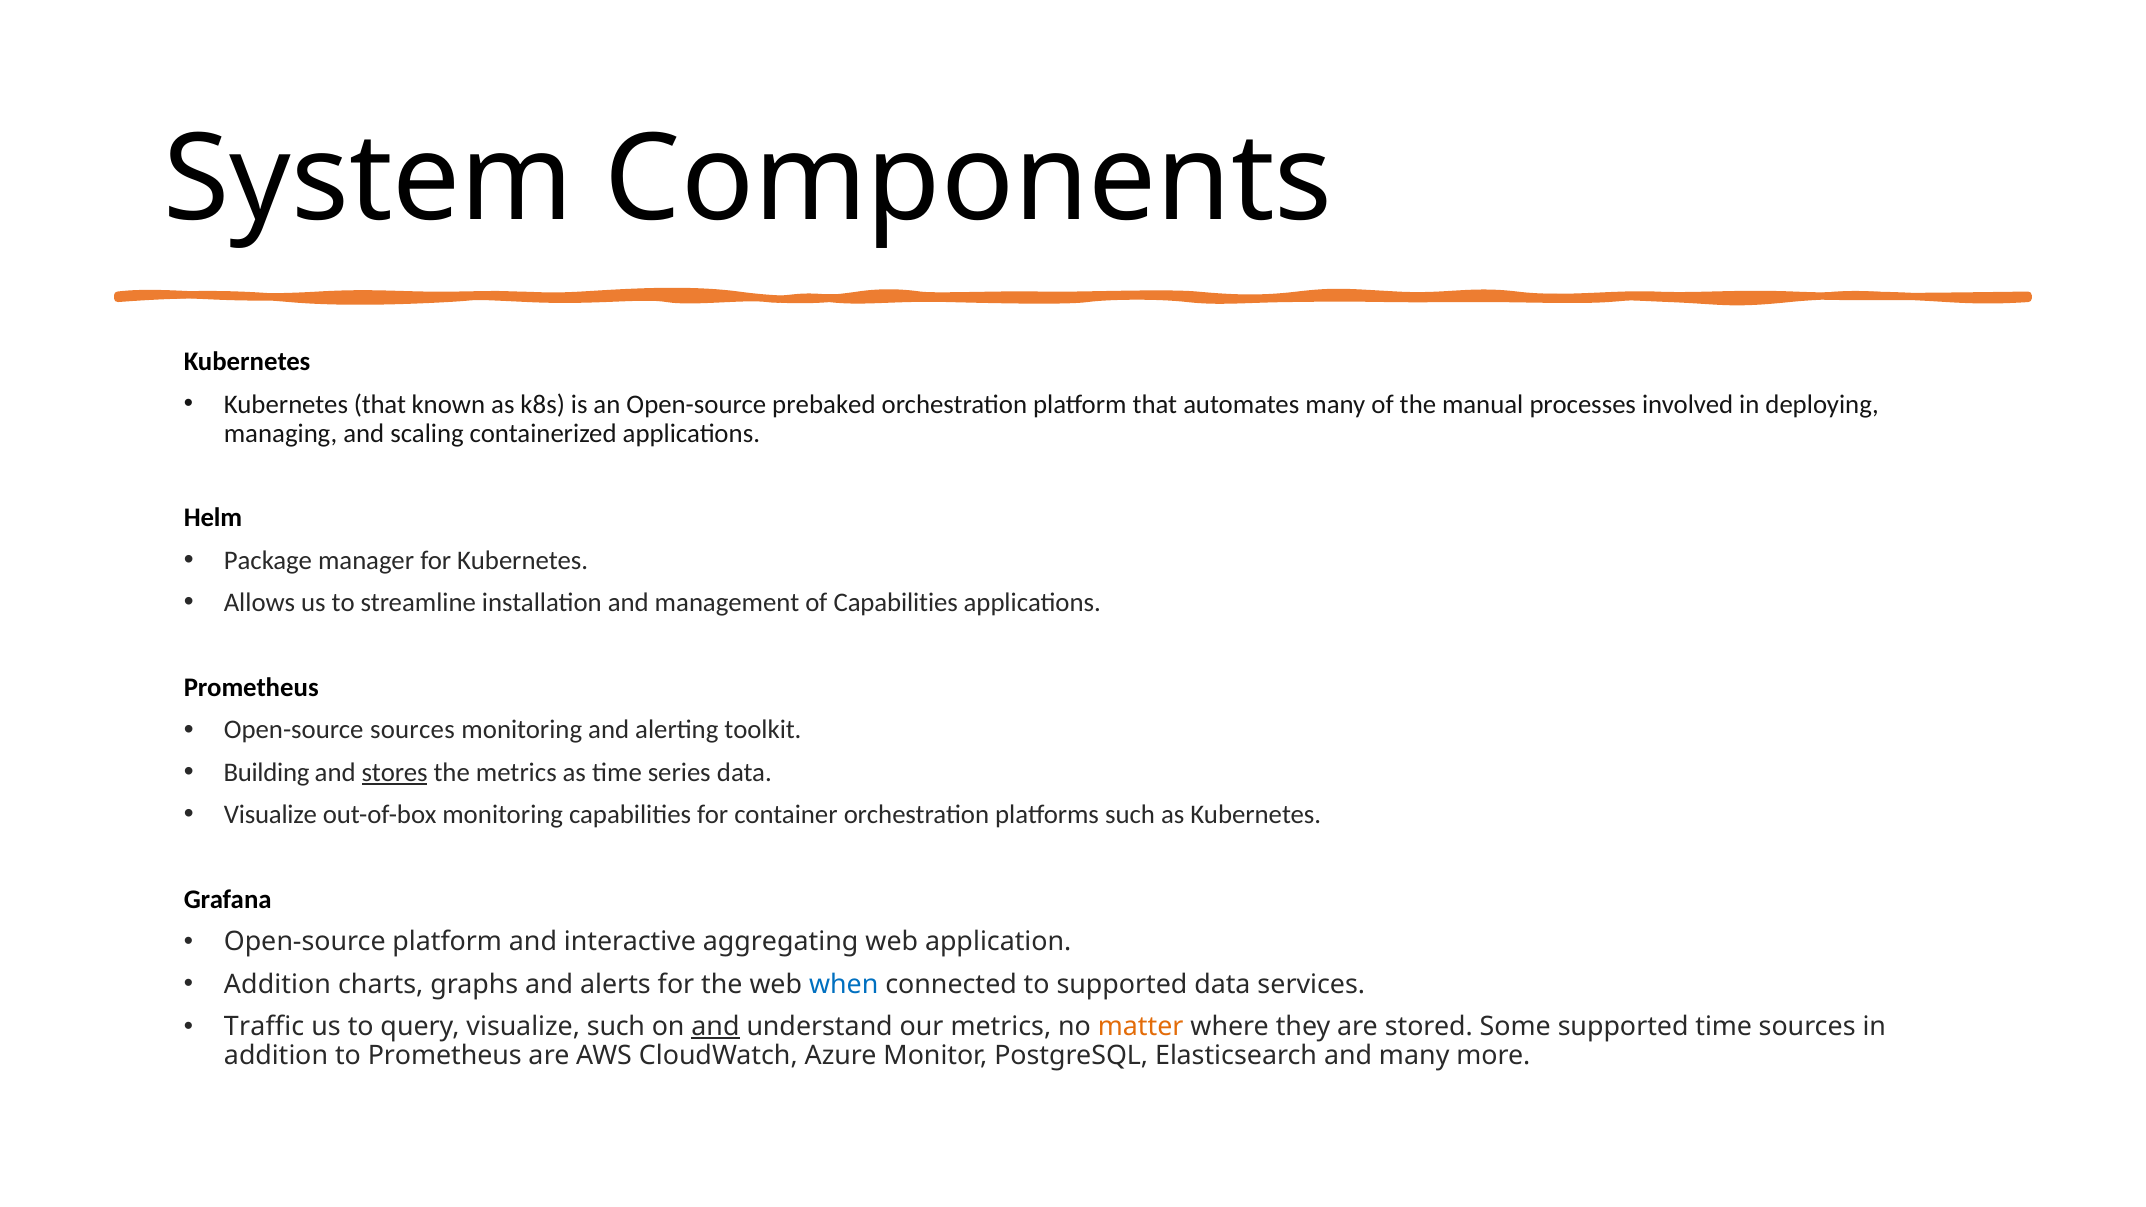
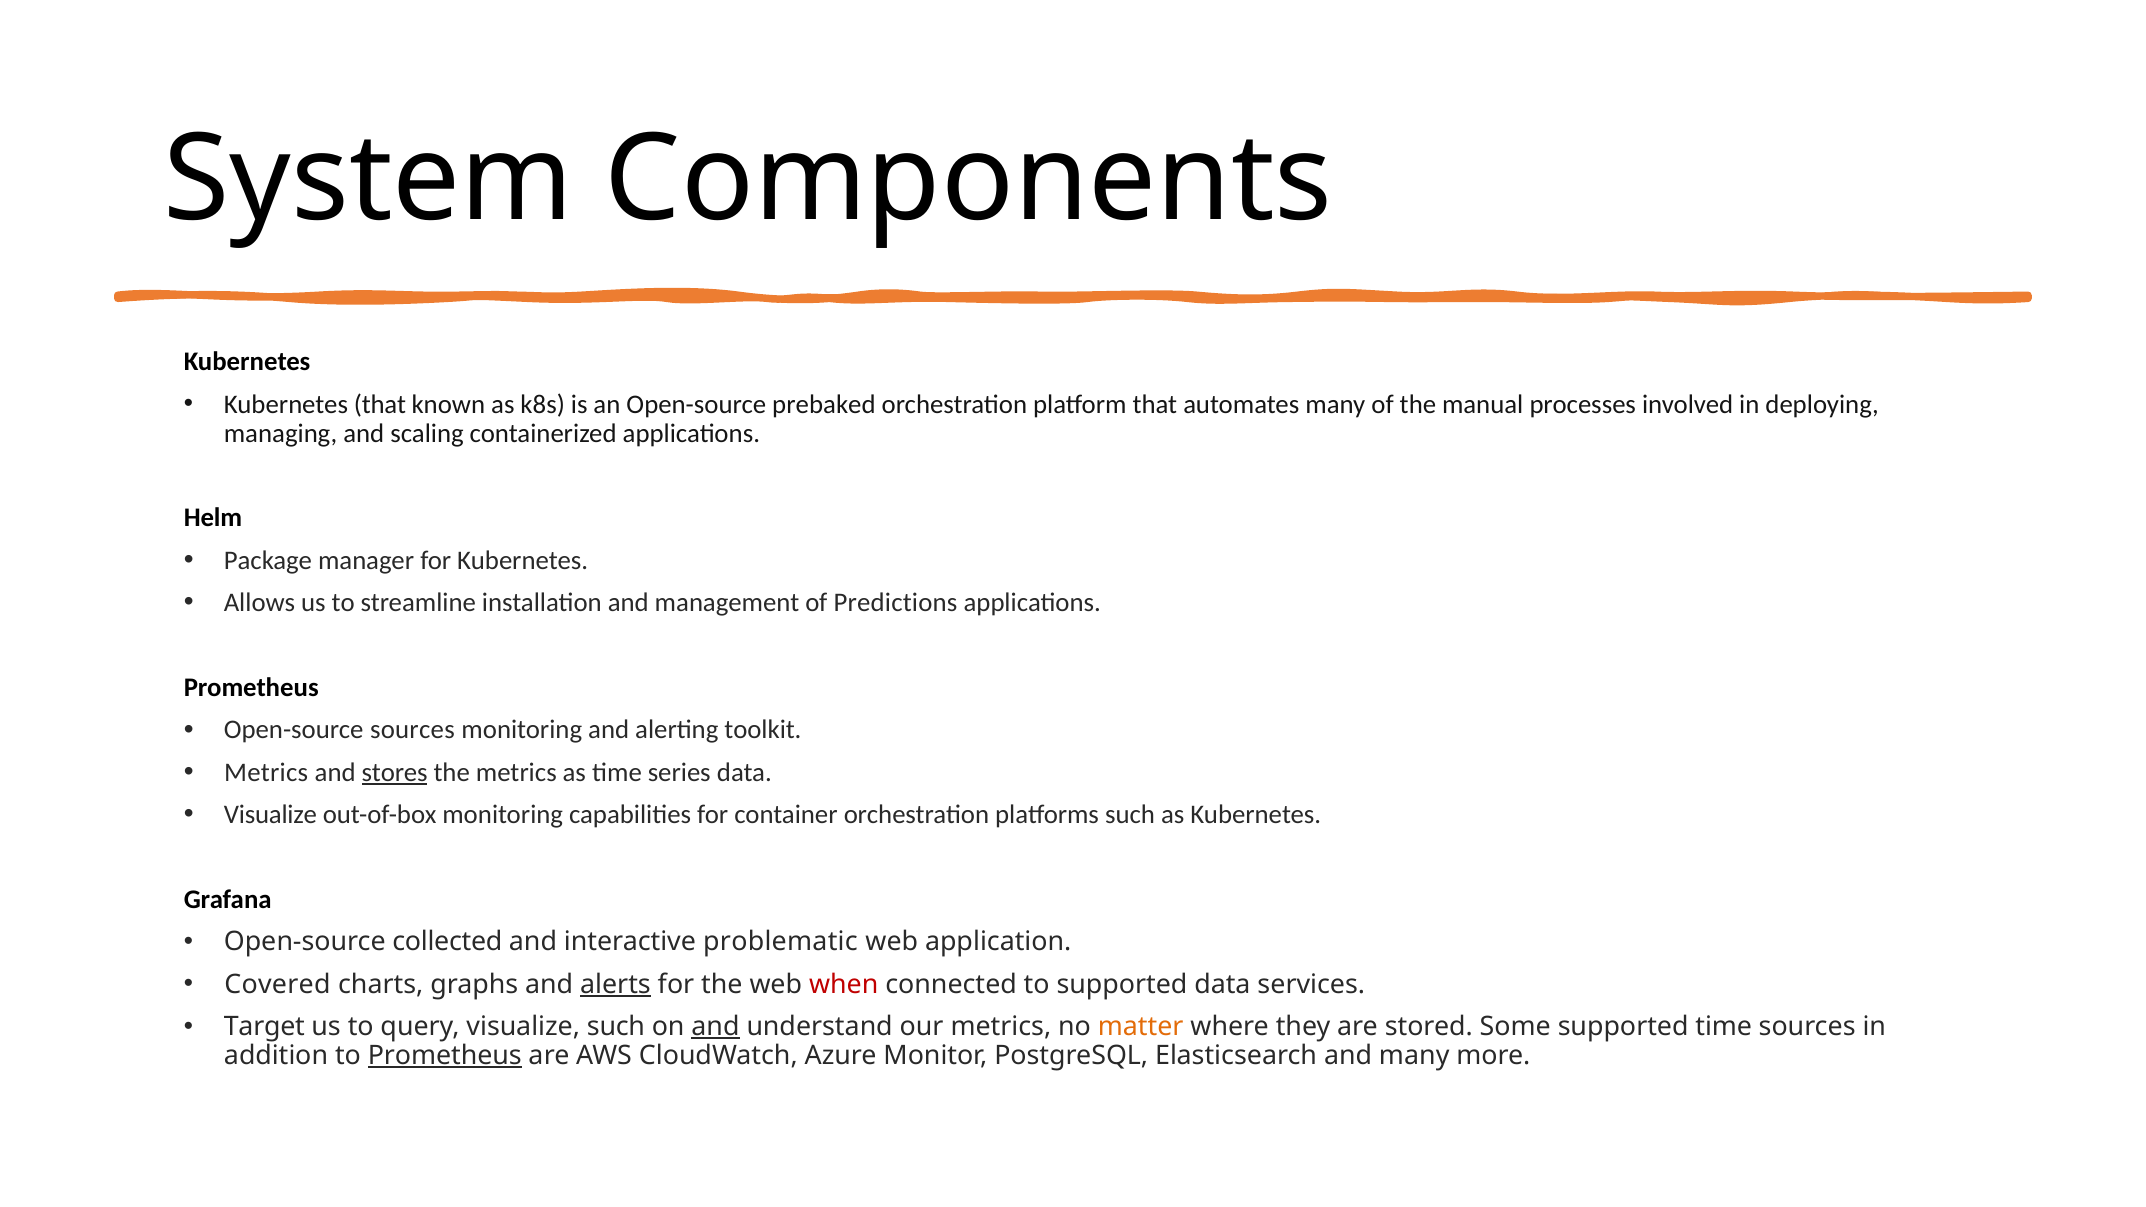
of Capabilities: Capabilities -> Predictions (896, 603)
Building: Building -> Metrics (266, 772)
Open-source platform: platform -> collected (447, 942)
aggregating: aggregating -> problematic (780, 942)
Addition: Addition -> Covered (277, 984)
alerts underline: none -> present (615, 984)
when colour: blue -> red (844, 984)
Traffic: Traffic -> Target (264, 1027)
Prometheus underline: none -> present (445, 1056)
